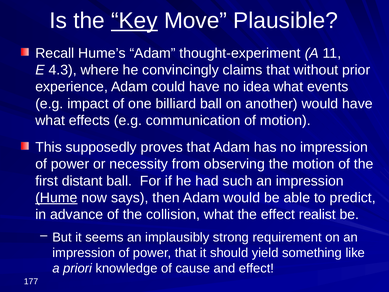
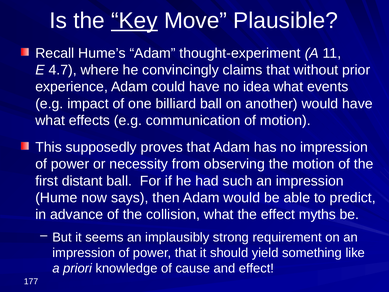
4.3: 4.3 -> 4.7 (63, 70)
Hume underline: present -> none (56, 198)
realist: realist -> myths (317, 214)
